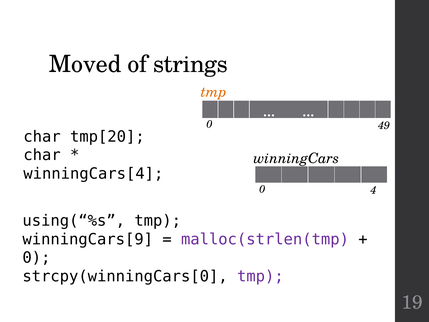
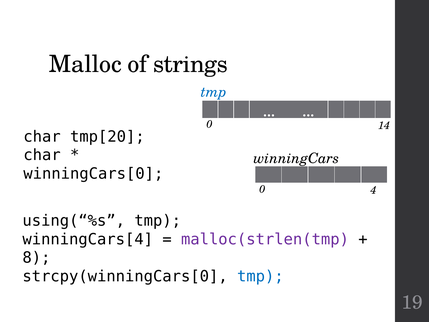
Moved: Moved -> Malloc (85, 64)
tmp colour: orange -> blue (214, 92)
49: 49 -> 14 (384, 126)
winningCars[4: winningCars[4 -> winningCars[0 (93, 174)
winningCars[9: winningCars[9 -> winningCars[4 (88, 239)
0: 0 -> 8 (36, 258)
tmp colour: purple -> blue (260, 276)
